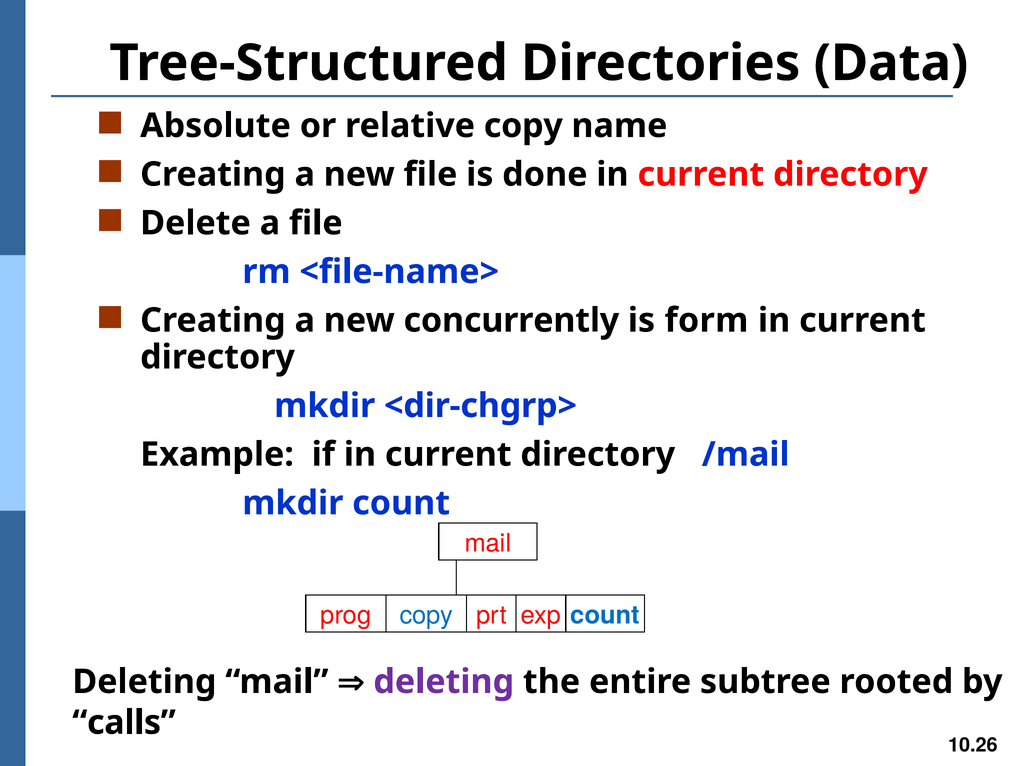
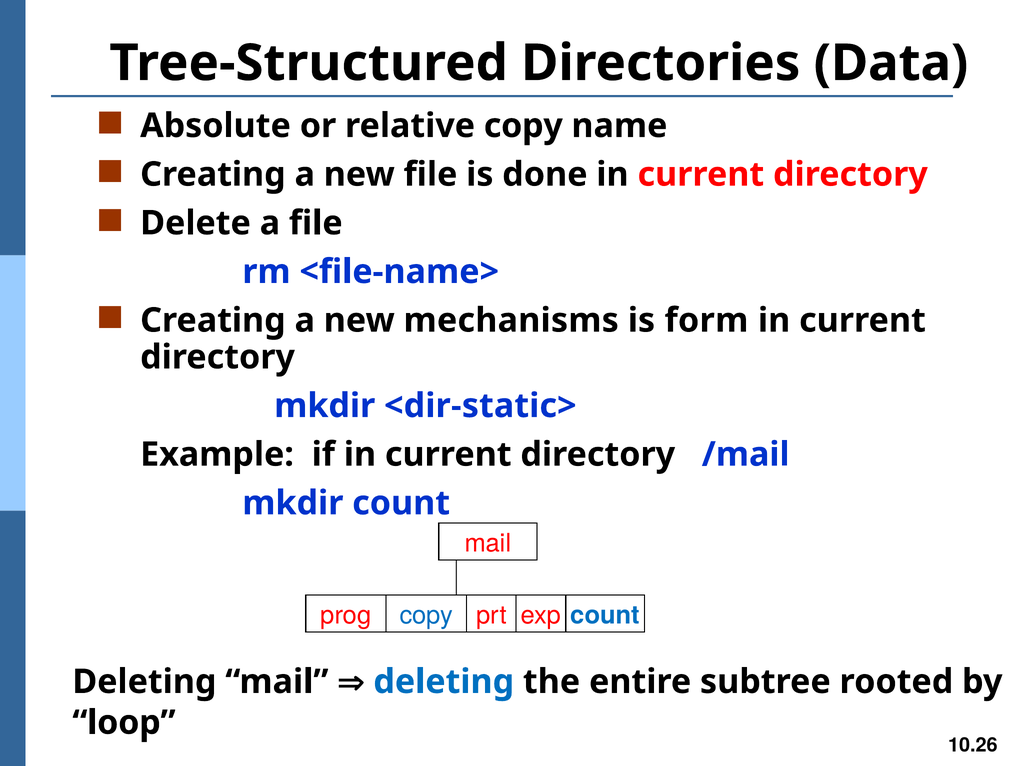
concurrently: concurrently -> mechanisms (511, 320)
<dir-chgrp>: <dir-chgrp> -> <dir-static> (480, 406)
deleting colour: purple -> blue (444, 682)
calls: calls -> loop (124, 722)
